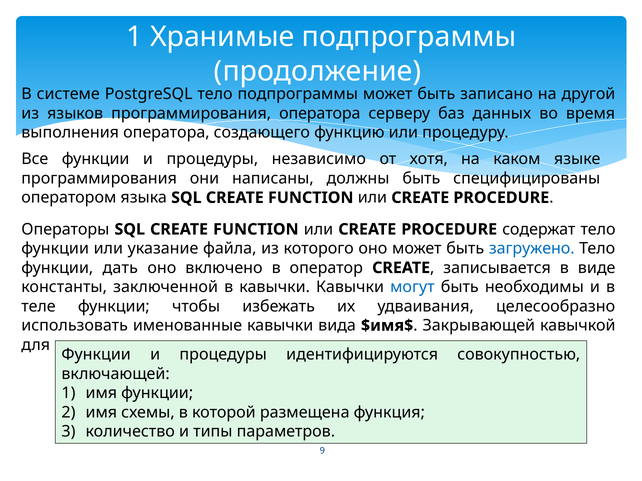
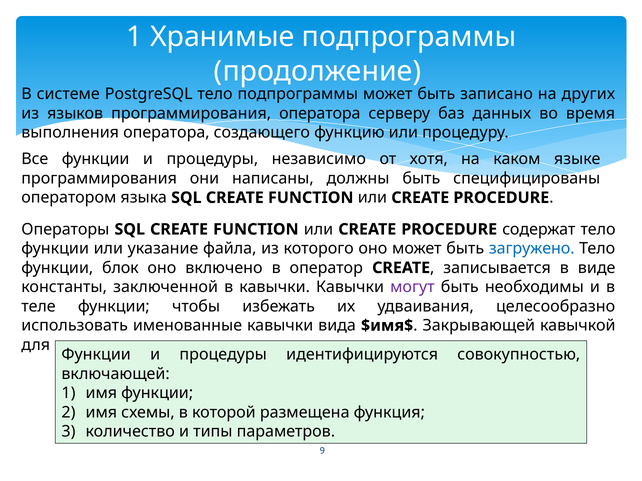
другой: другой -> других (588, 94)
дать: дать -> блок (120, 268)
могут colour: blue -> purple (412, 287)
